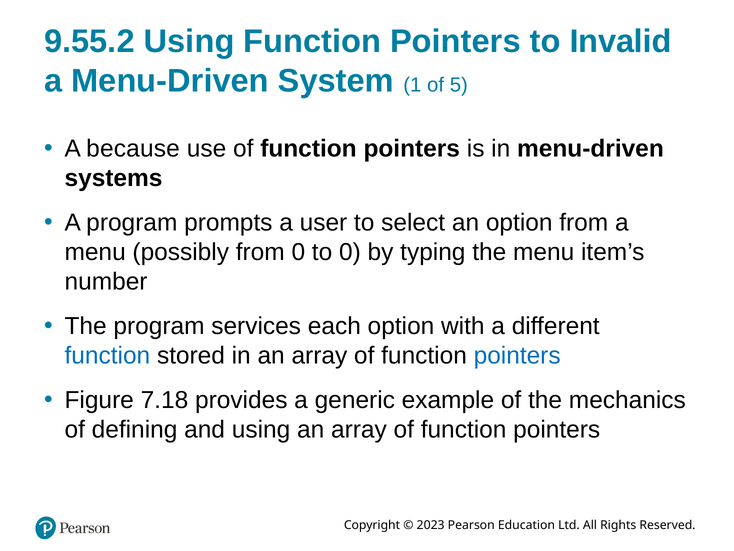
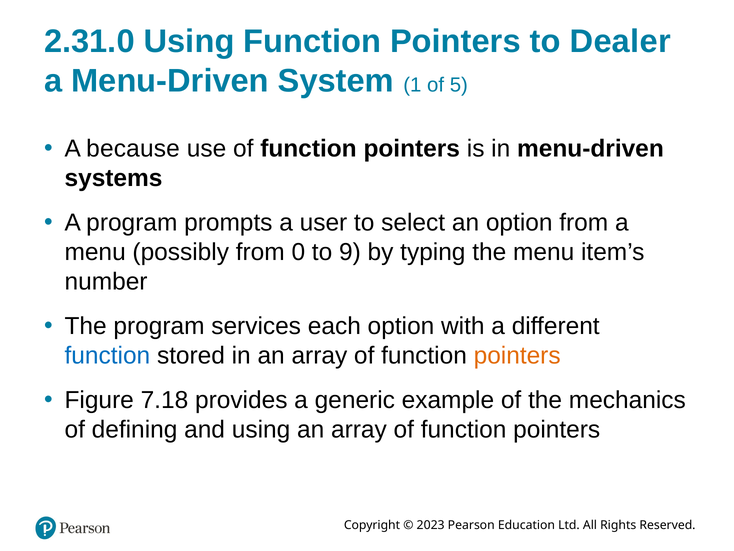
9.55.2: 9.55.2 -> 2.31.0 (89, 42)
Invalid: Invalid -> Dealer (620, 42)
to 0: 0 -> 9 (350, 252)
pointers colour: blue -> orange (517, 355)
